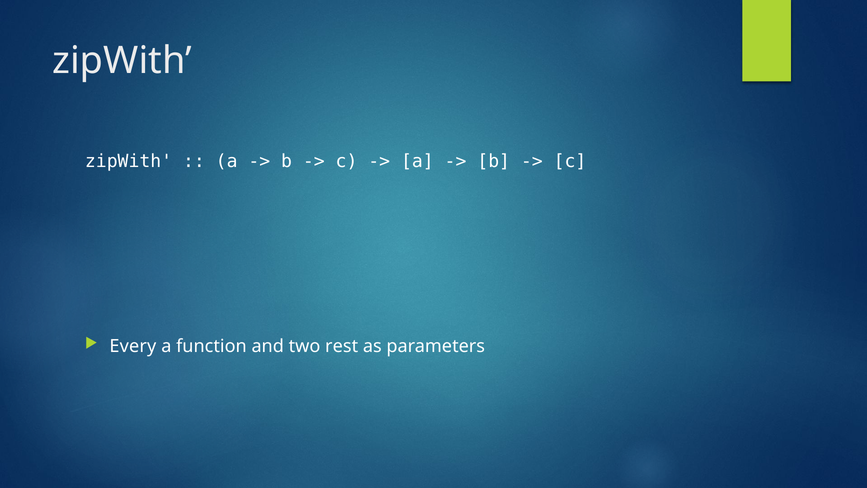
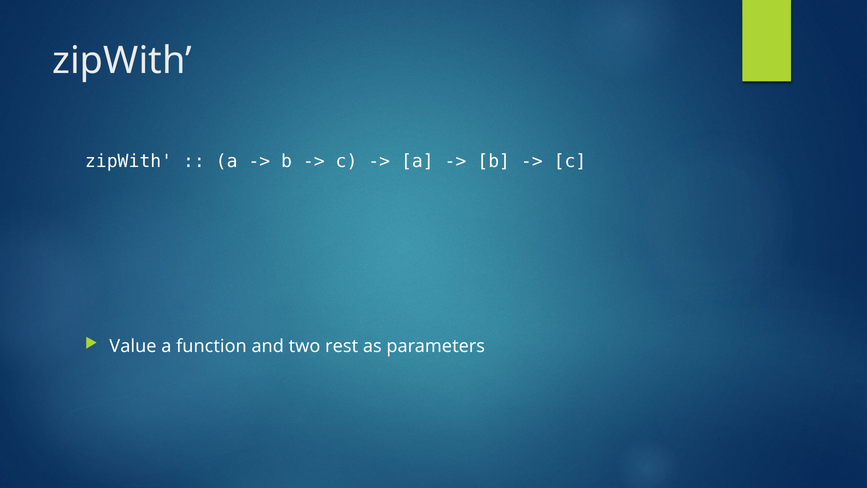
Every: Every -> Value (133, 346)
